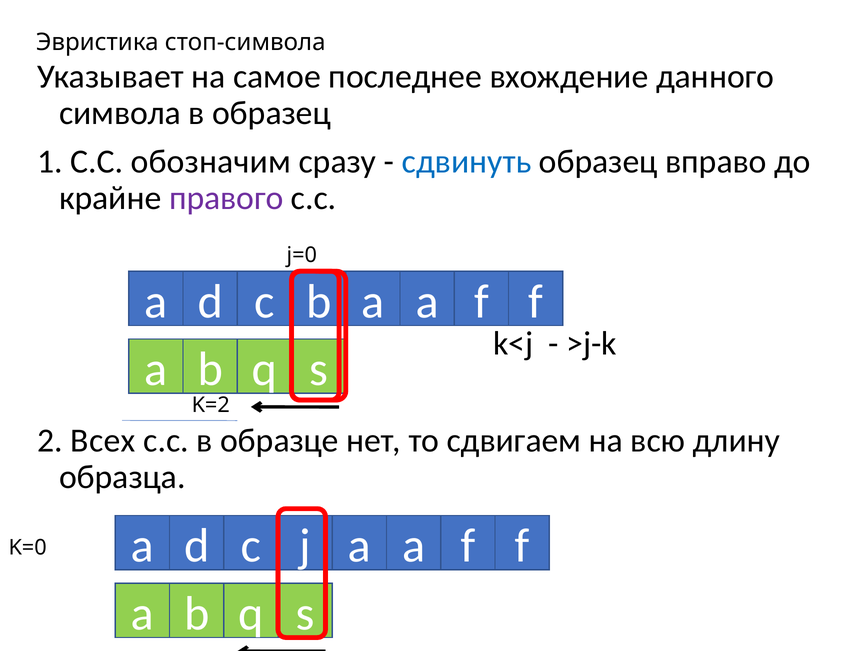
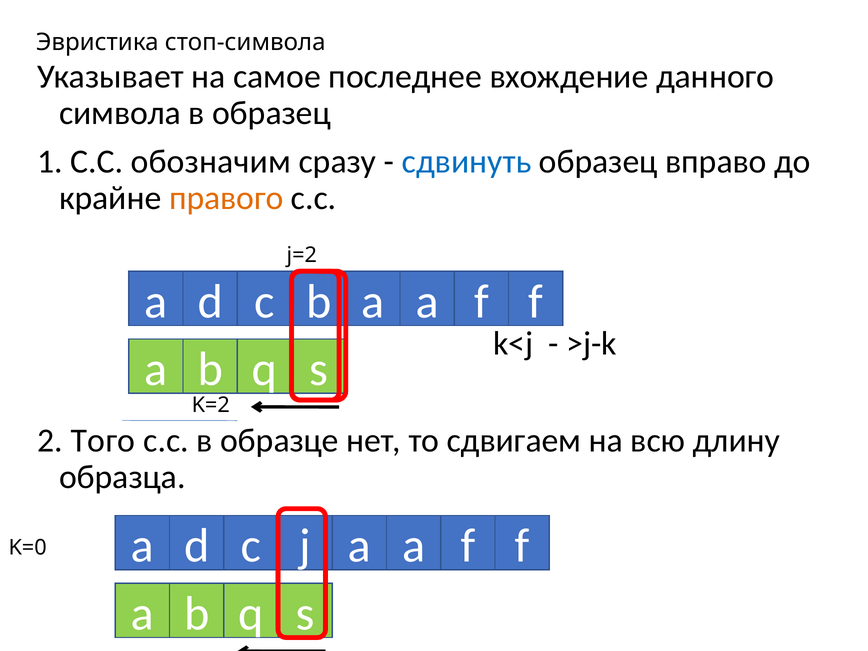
правого colour: purple -> orange (226, 198)
j=0: j=0 -> j=2 (302, 255)
Всех: Всех -> Того (103, 441)
